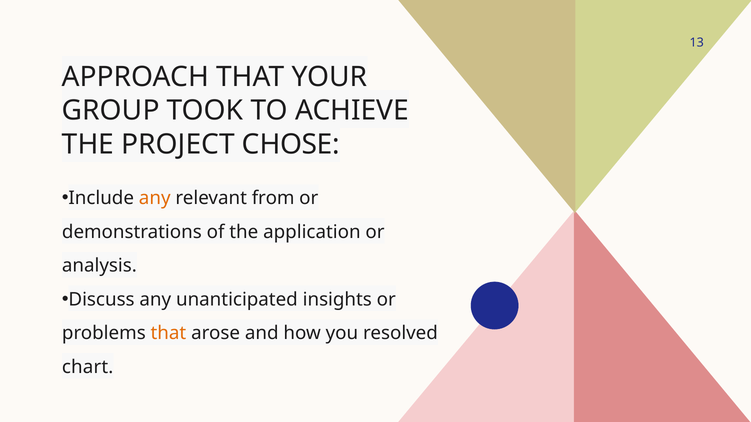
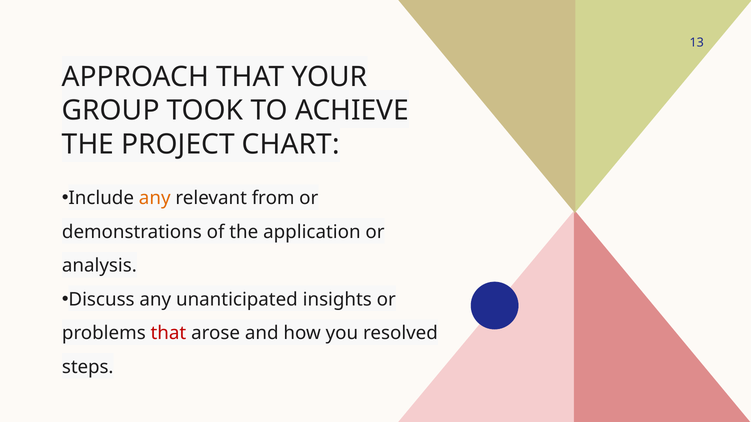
CHOSE: CHOSE -> CHART (291, 145)
that colour: orange -> red (168, 334)
chart: chart -> steps (88, 367)
